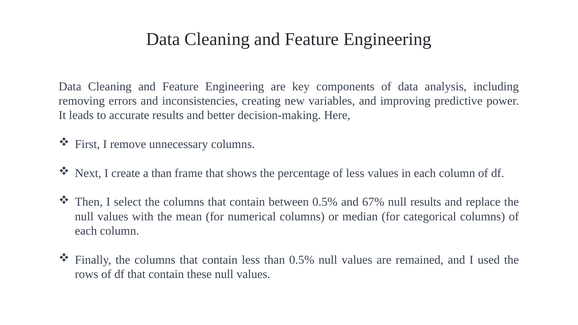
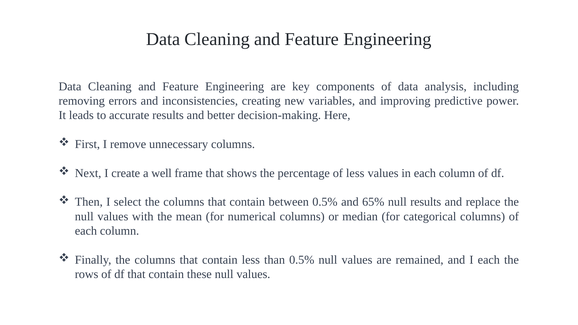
a than: than -> well (162, 173)
67%: 67% -> 65% (373, 202)
I used: used -> each (489, 260)
